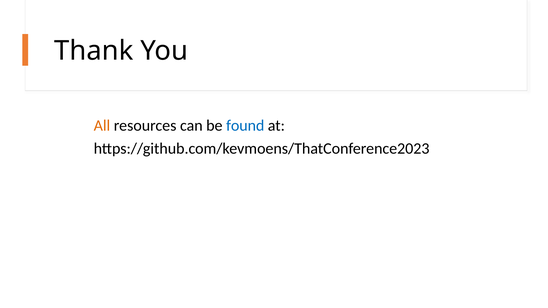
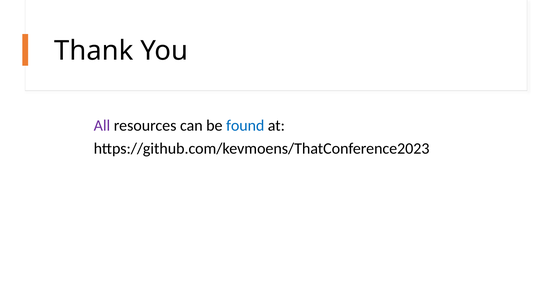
All colour: orange -> purple (102, 126)
